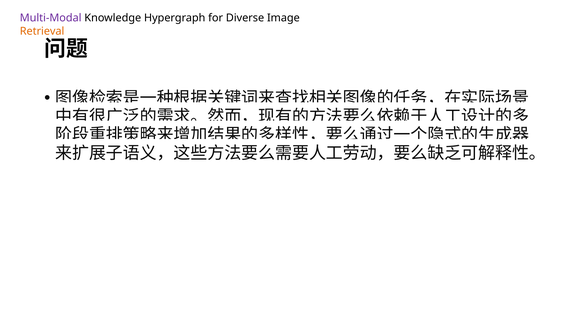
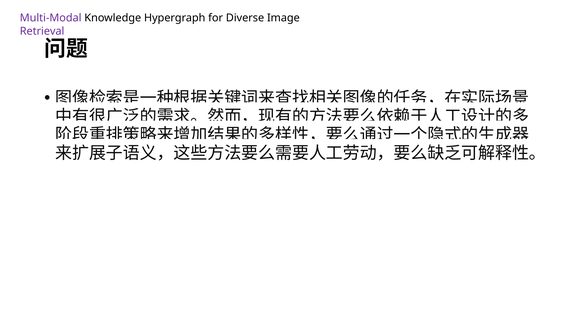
Retrieval colour: orange -> purple (42, 31)
